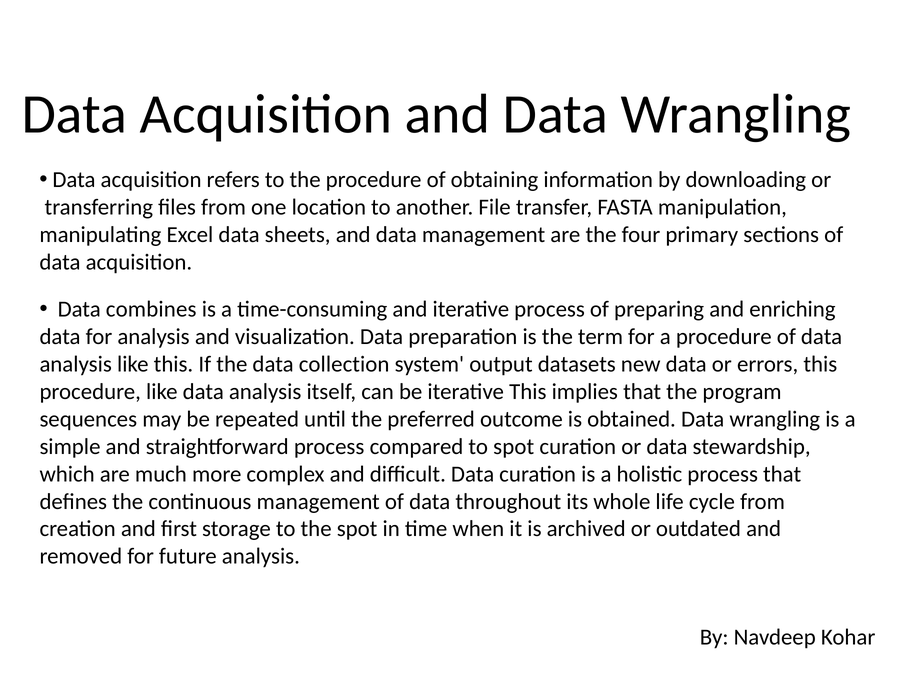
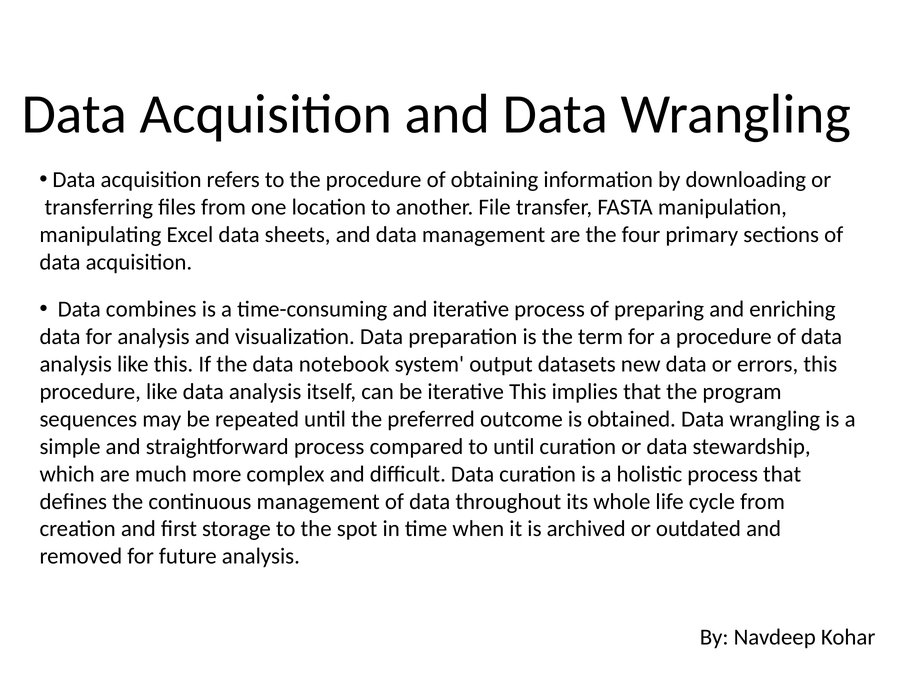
collection: collection -> notebook (344, 364)
to spot: spot -> until (514, 447)
